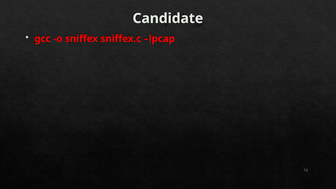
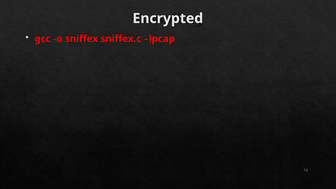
Candidate: Candidate -> Encrypted (168, 18)
